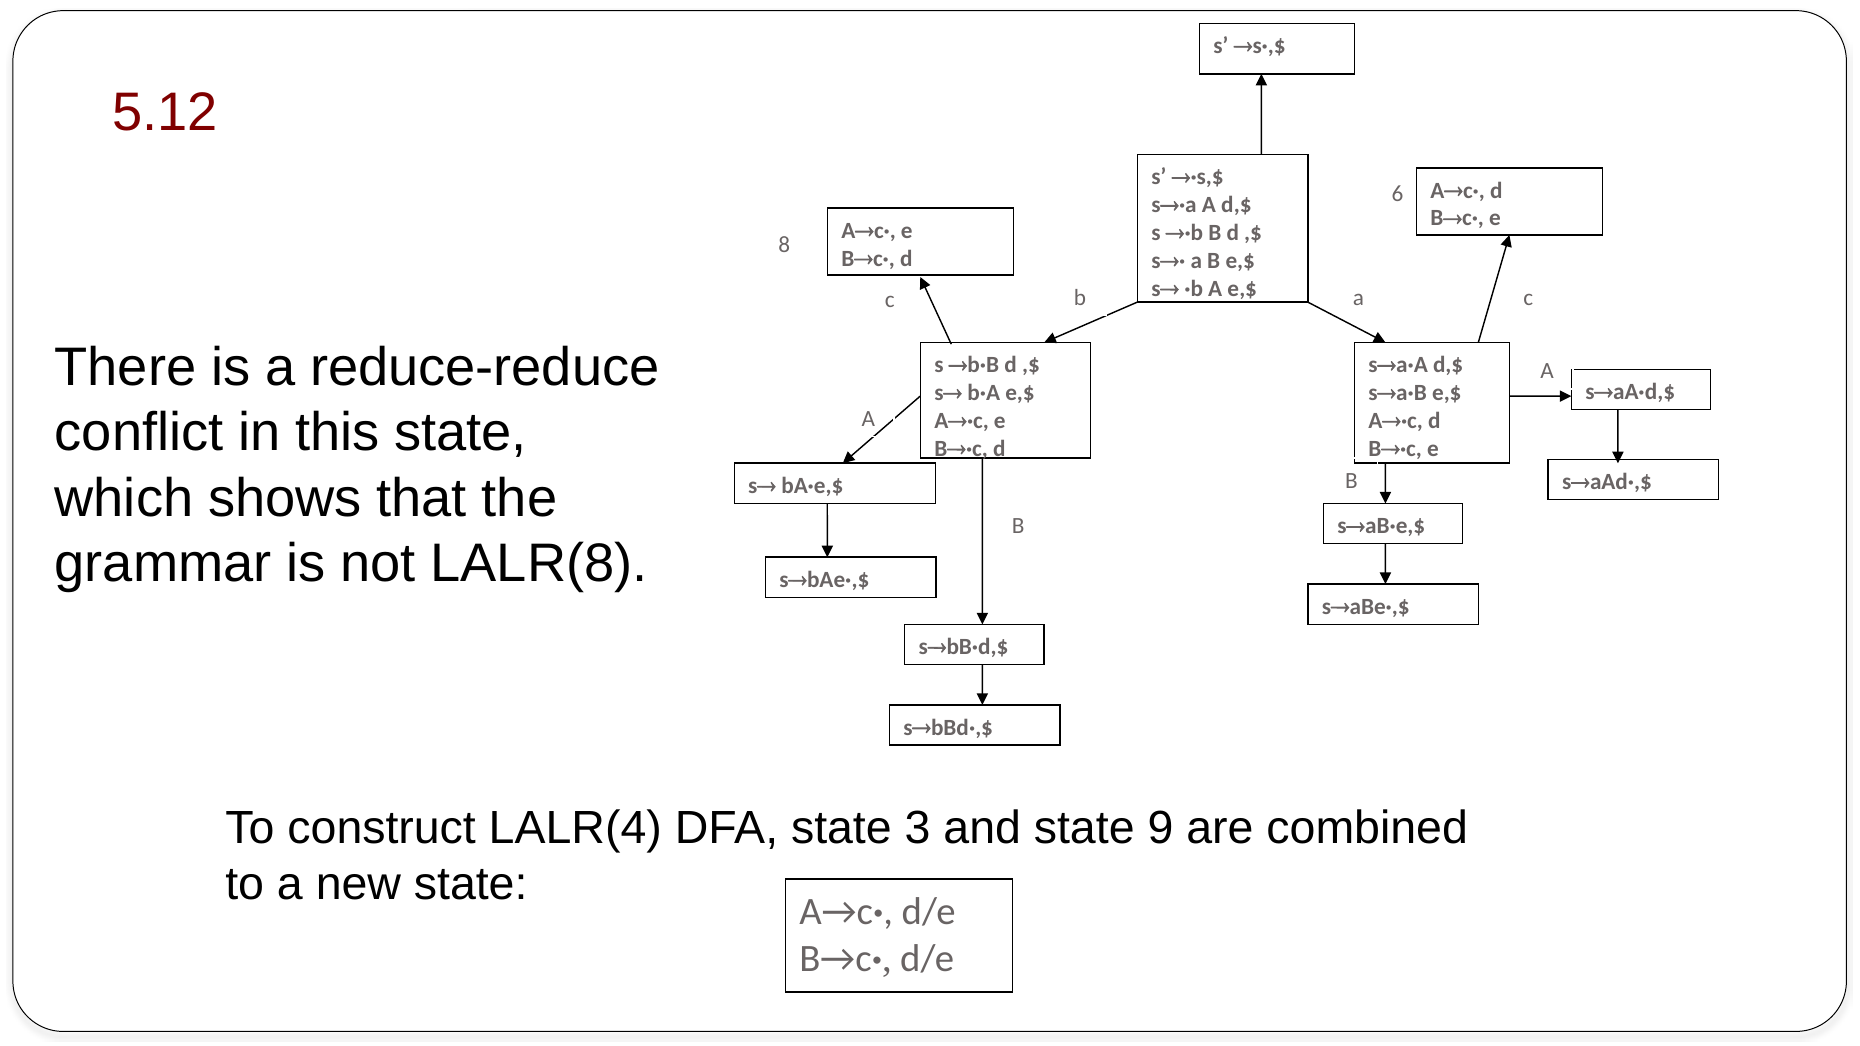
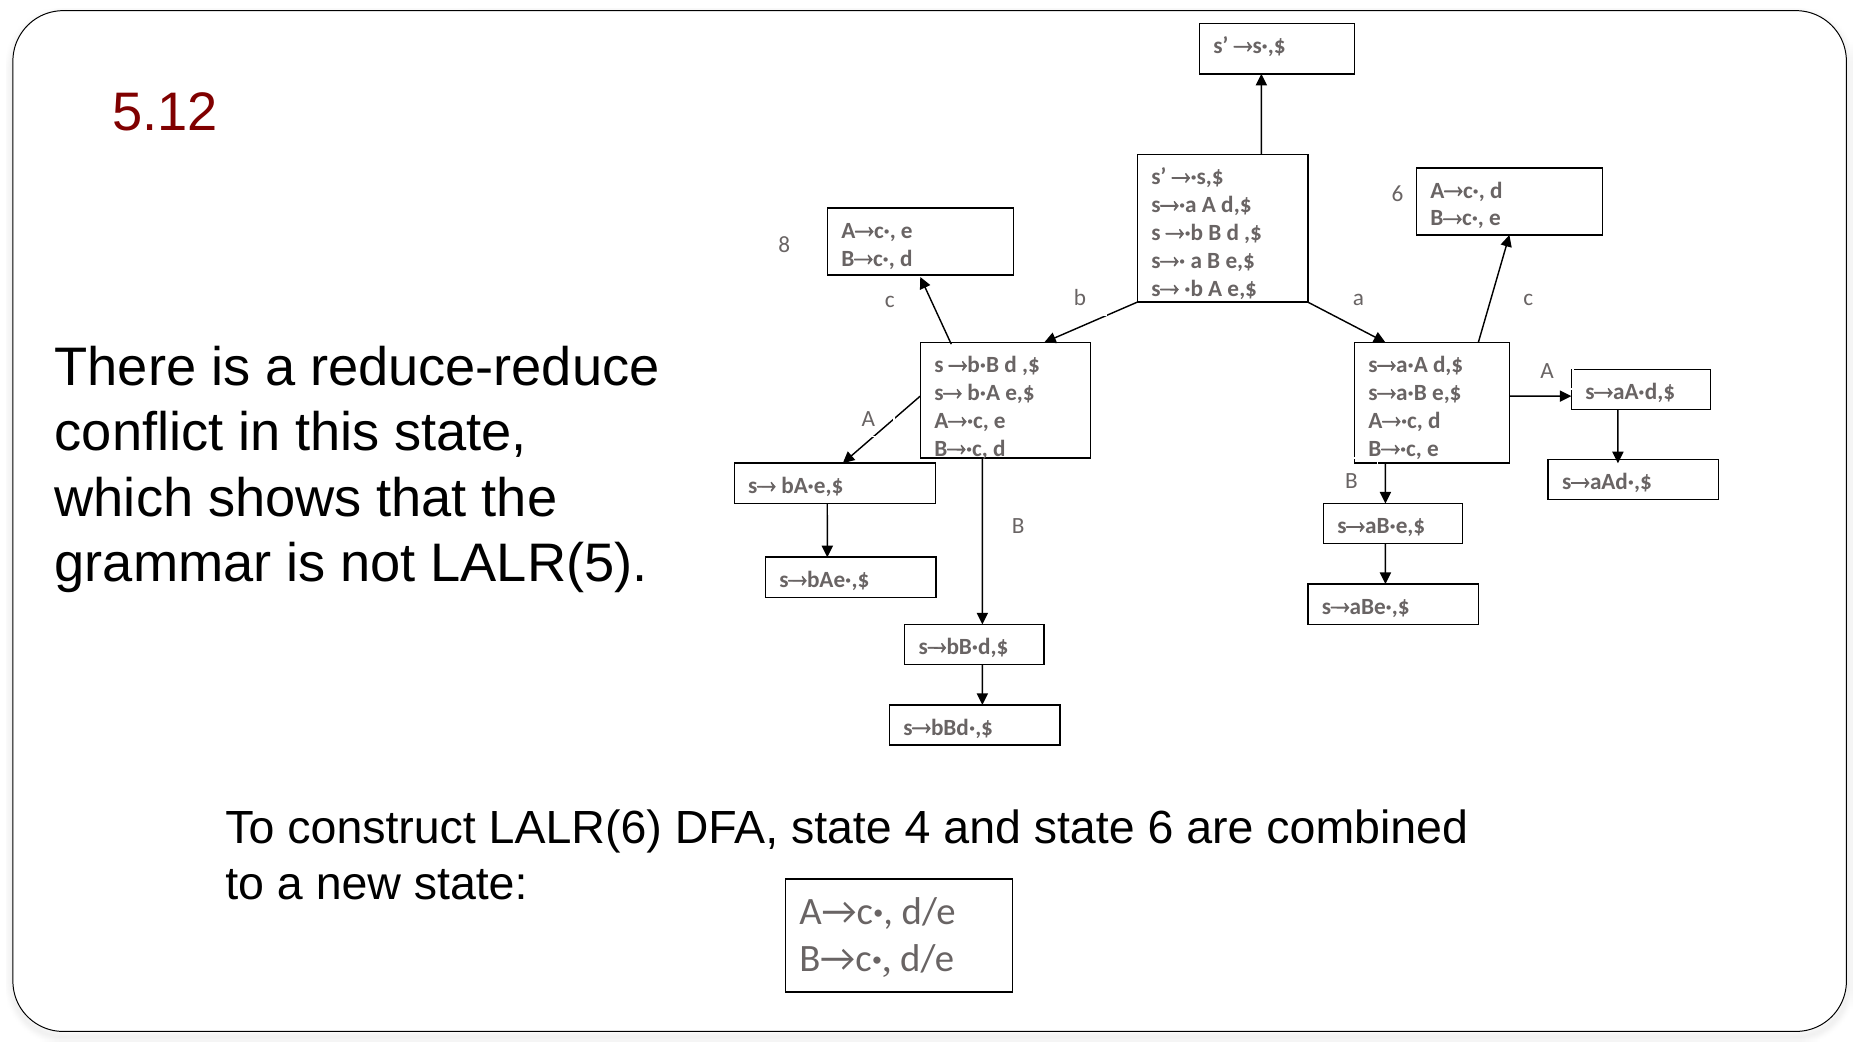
LALR(8: LALR(8 -> LALR(5 (539, 563)
LALR(4: LALR(4 -> LALR(6 (575, 829)
3: 3 -> 4 (918, 829)
state 9: 9 -> 6 (1160, 829)
